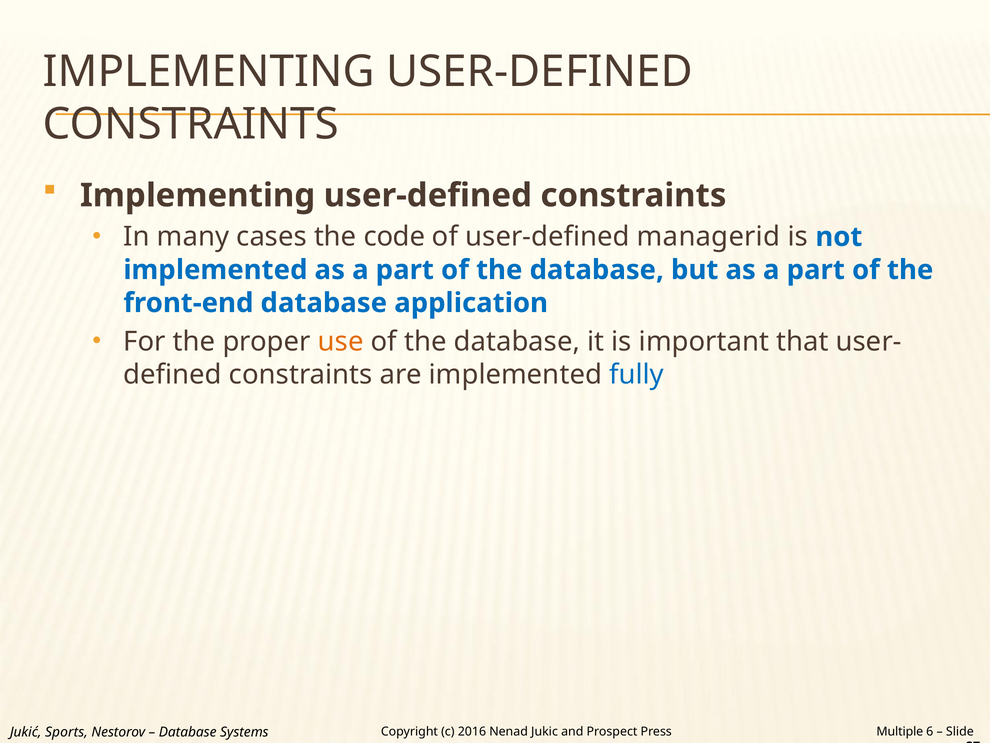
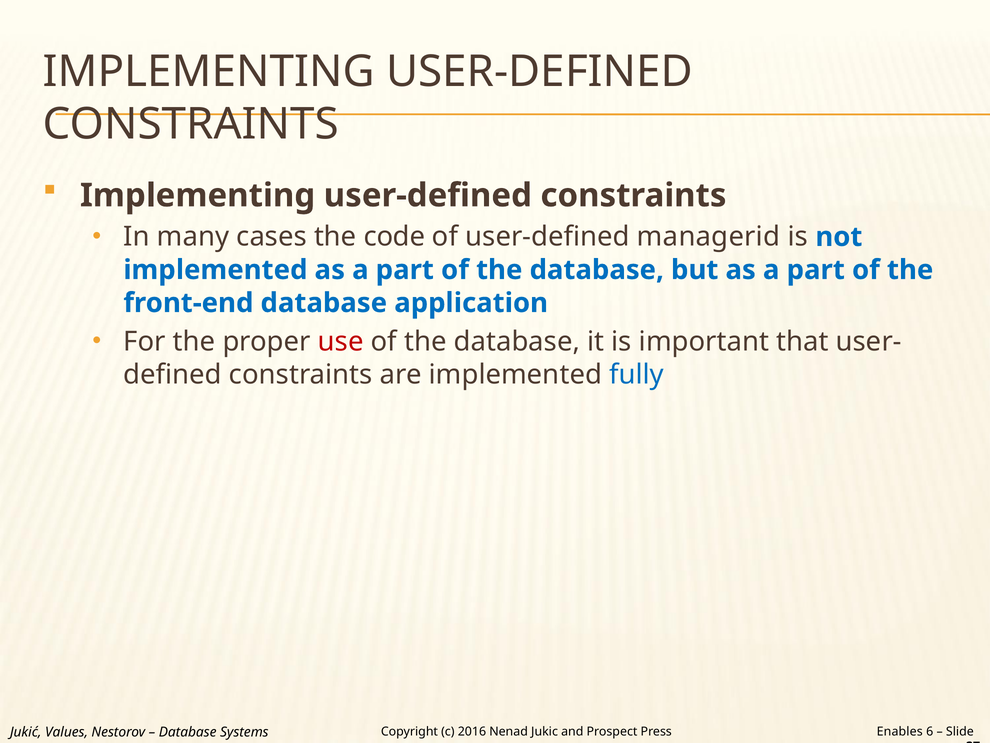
use colour: orange -> red (341, 341)
Sports: Sports -> Values (67, 732)
Multiple: Multiple -> Enables (900, 731)
